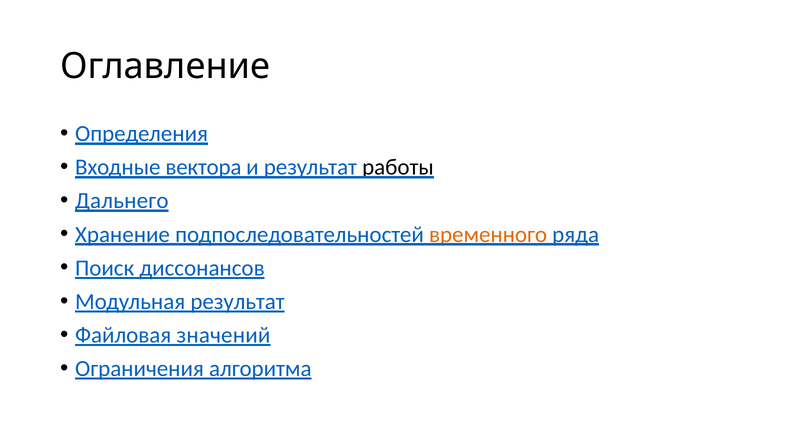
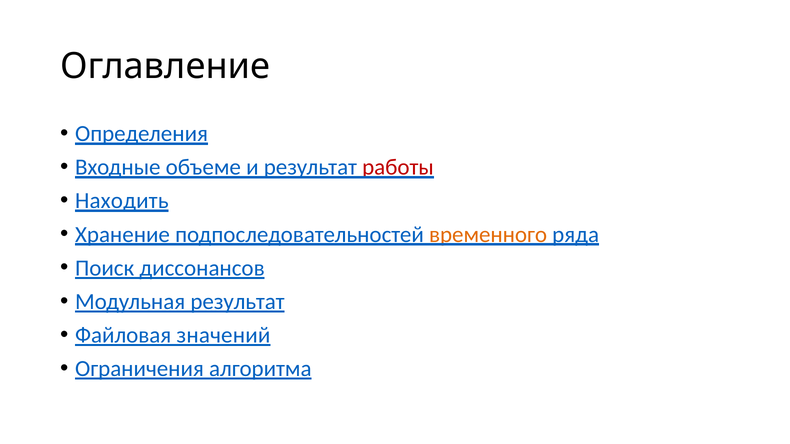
вектора: вектора -> объеме (203, 167)
работы colour: black -> red (398, 167)
Дальнего: Дальнего -> Находить (122, 201)
